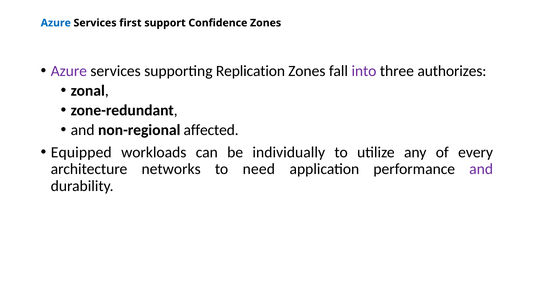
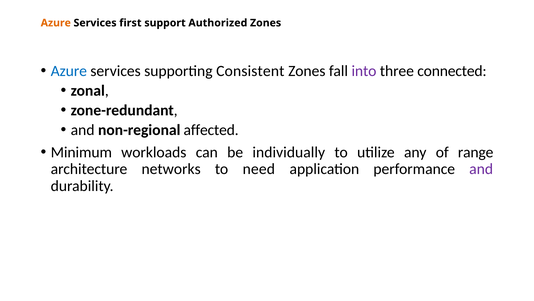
Azure colour: blue -> orange (56, 23)
Confidence: Confidence -> Authorized (218, 23)
Azure colour: purple -> blue (69, 71)
Replication: Replication -> Consistent (250, 71)
authorizes: authorizes -> connected (452, 71)
Equipped: Equipped -> Minimum (81, 152)
every: every -> range (476, 152)
